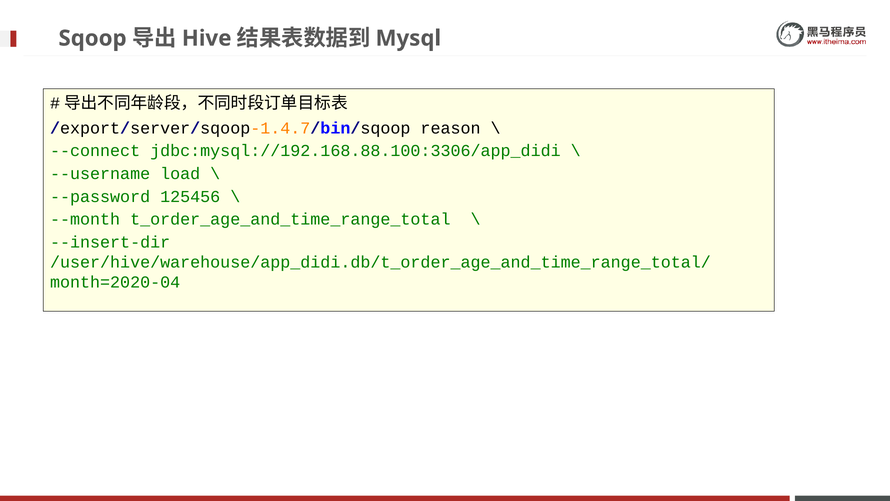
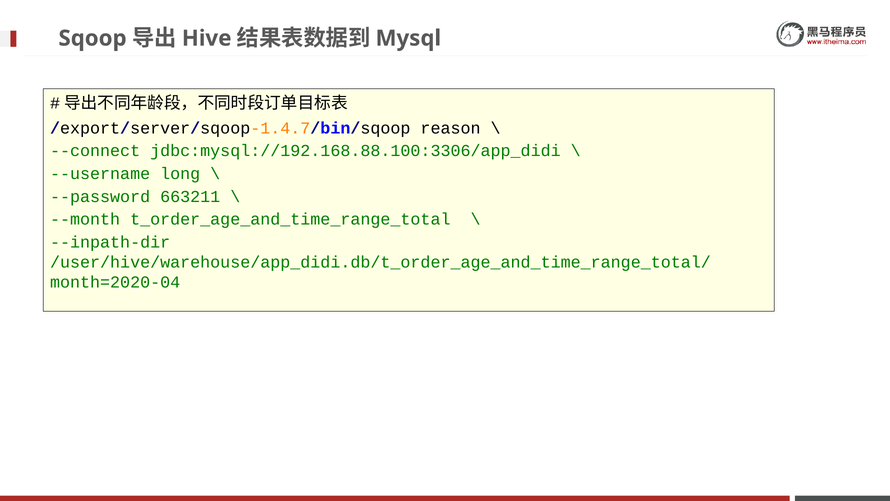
load: load -> long (180, 174)
125456: 125456 -> 663211 (190, 196)
--insert-dir: --insert-dir -> --inpath-dir (110, 242)
